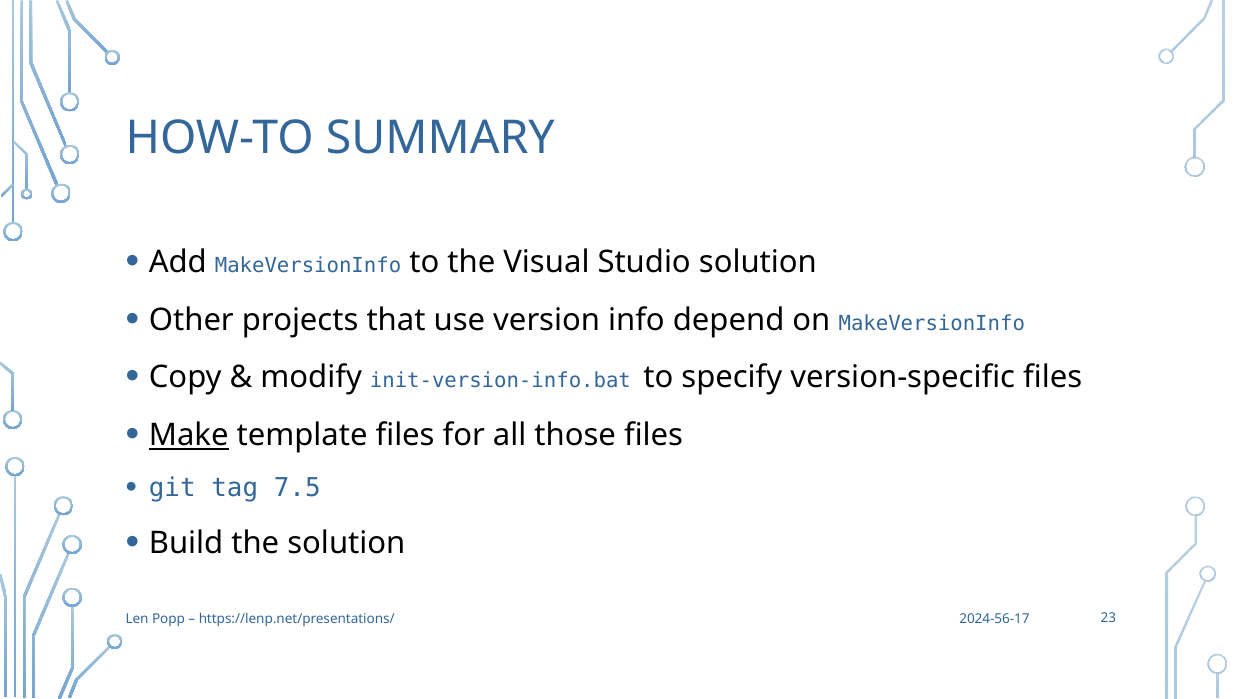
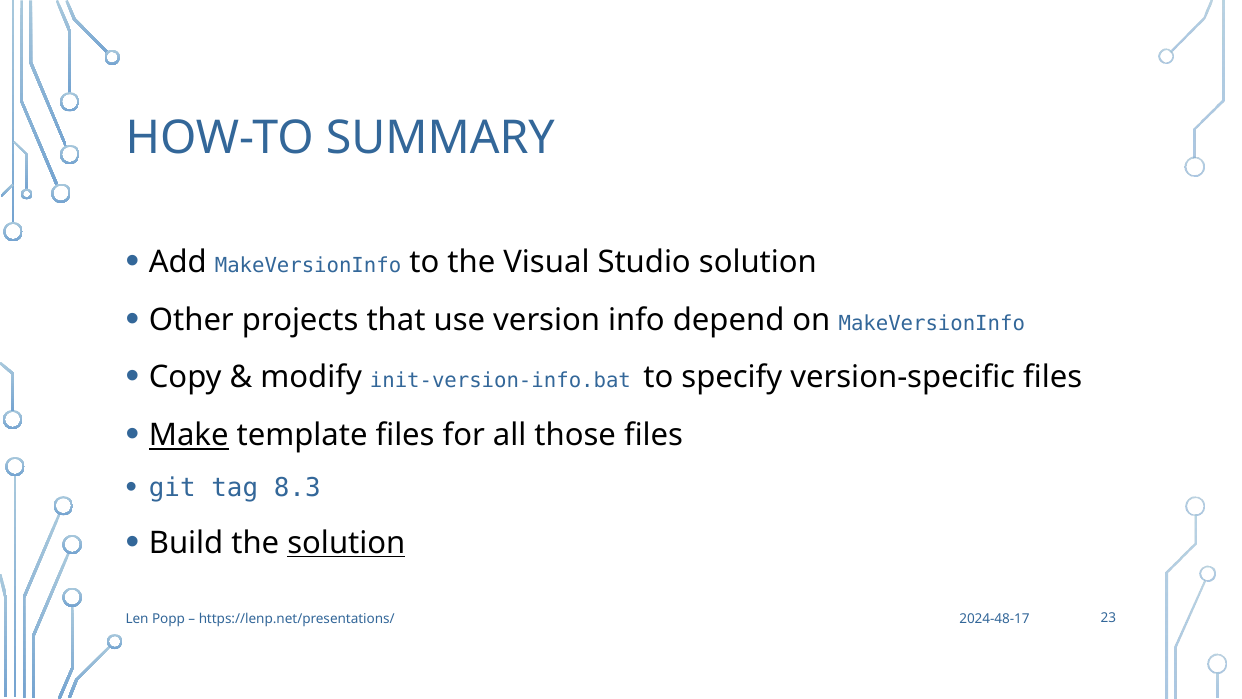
7.5: 7.5 -> 8.3 (297, 488)
solution underline: none -> present (346, 543)
2024-56-17: 2024-56-17 -> 2024-48-17 (995, 619)
